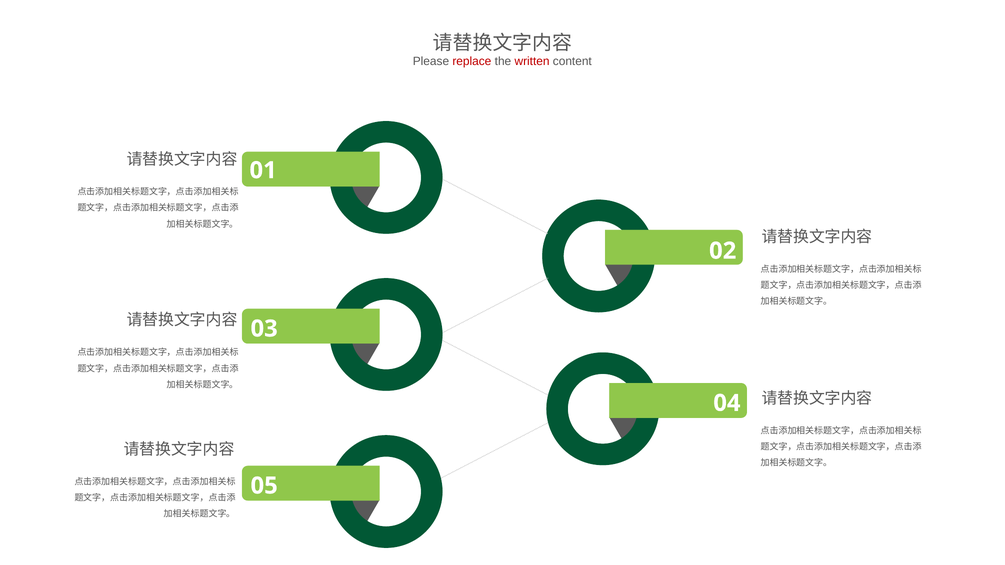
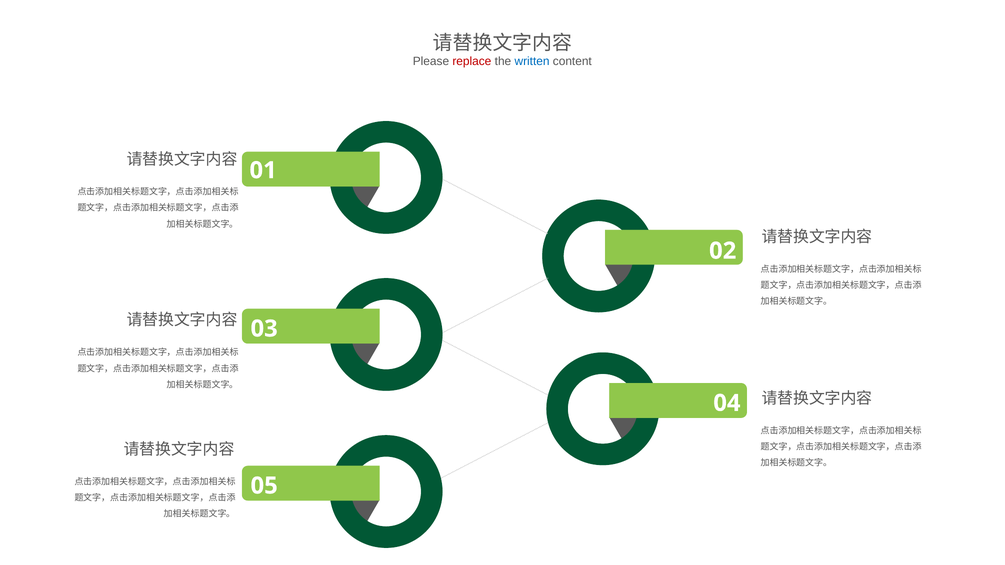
written colour: red -> blue (532, 61)
